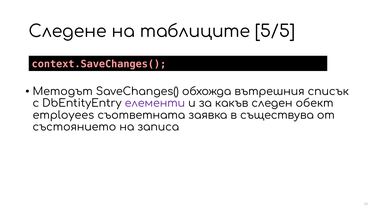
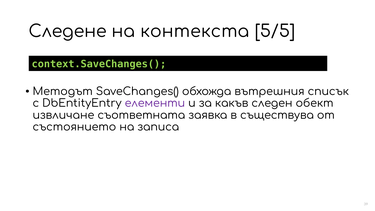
таблиците: таблиците -> контекста (195, 32)
context.SaveChanges( colour: pink -> light green (99, 64)
employees: employees -> извличане (63, 115)
